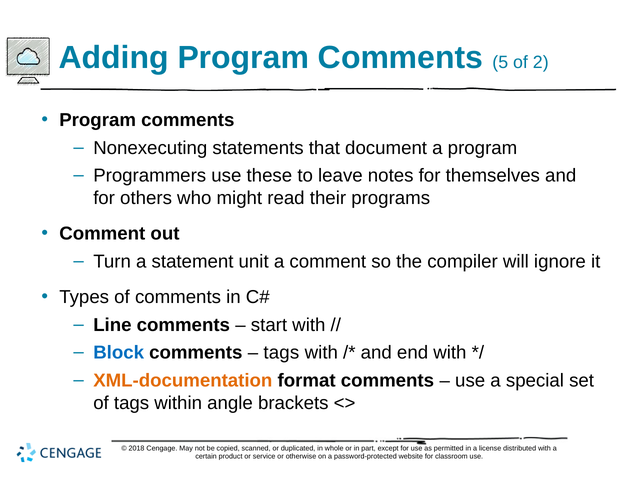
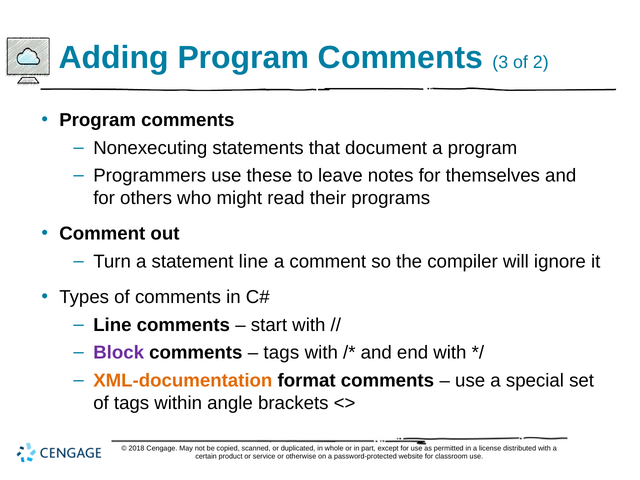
5: 5 -> 3 (500, 62)
statement unit: unit -> line (254, 262)
Block colour: blue -> purple (119, 353)
